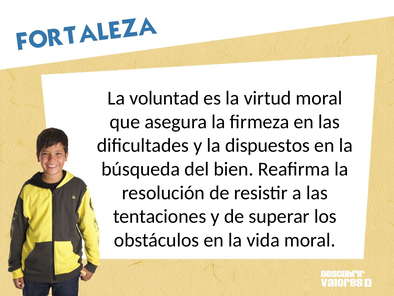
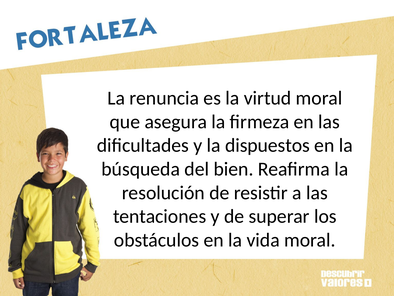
voluntad: voluntad -> renuncia (164, 98)
